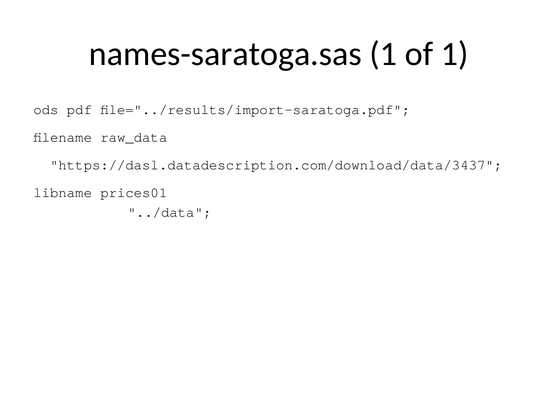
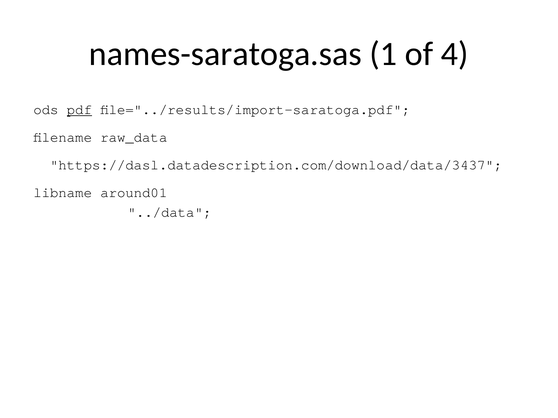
of 1: 1 -> 4 (455, 54)
pdf underline: none -> present (80, 110)
prices01: prices01 -> around01 (134, 193)
